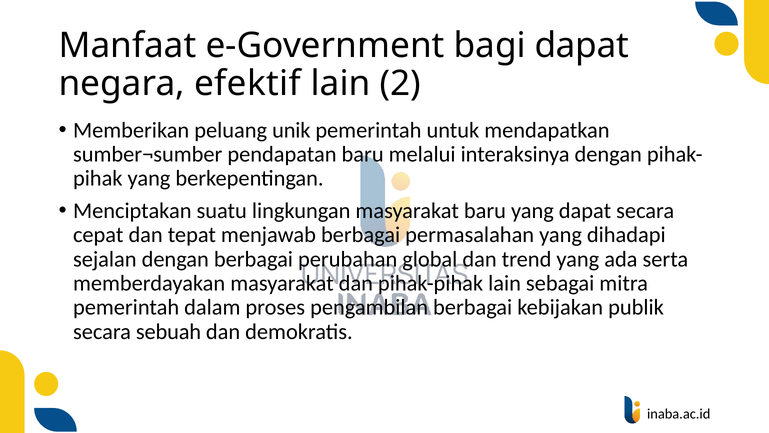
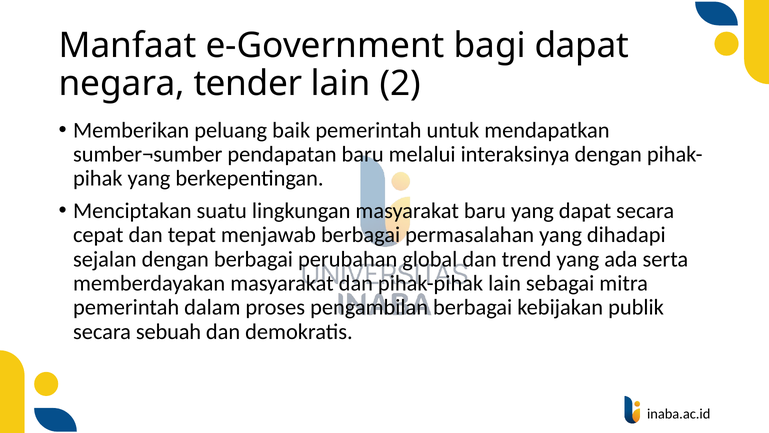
efektif: efektif -> tender (248, 84)
unik: unik -> baik (291, 130)
